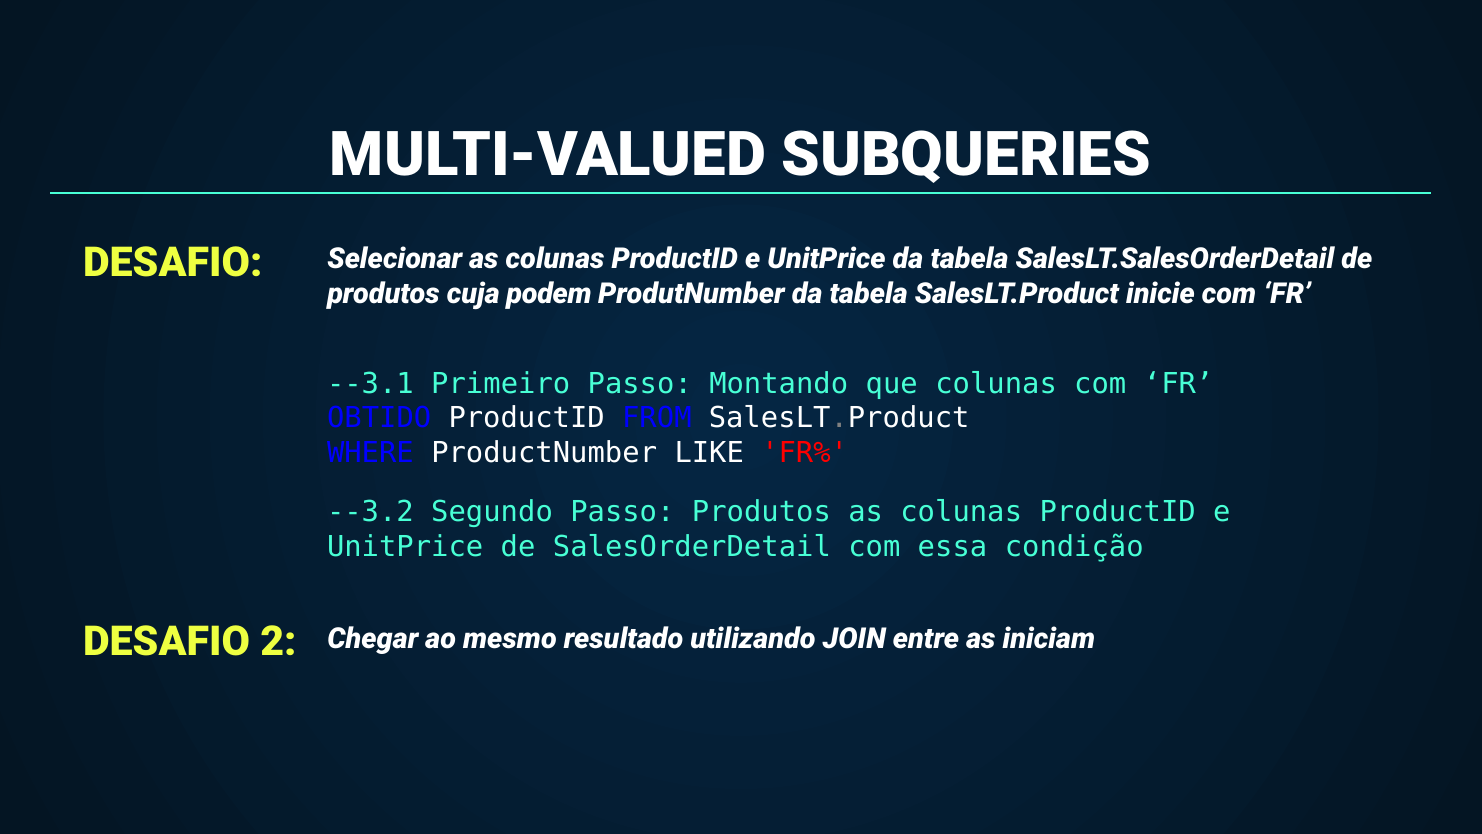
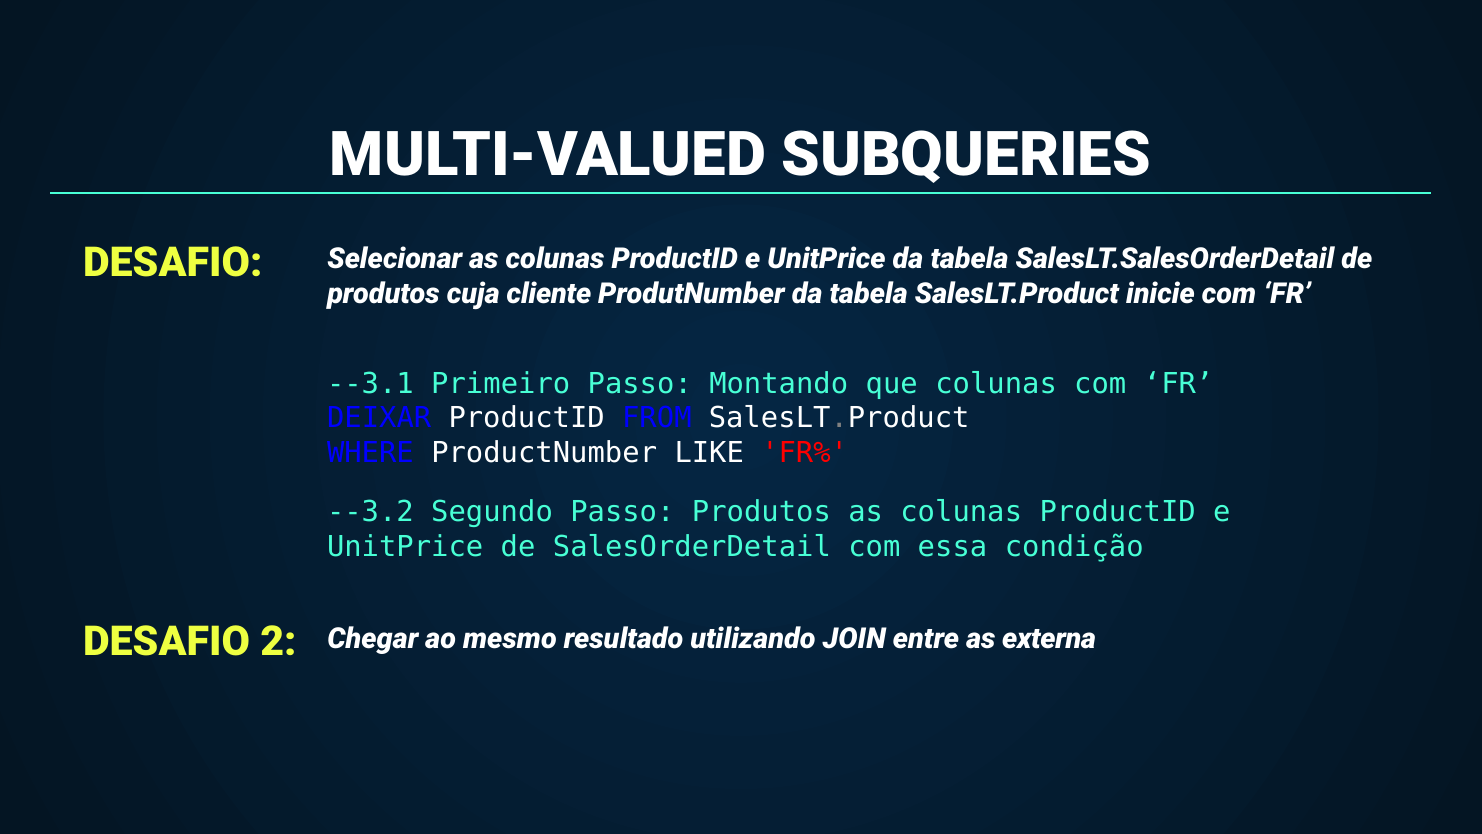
podem: podem -> cliente (549, 293)
OBTIDO: OBTIDO -> DEIXAR (379, 418)
iniciam: iniciam -> externa (1049, 638)
